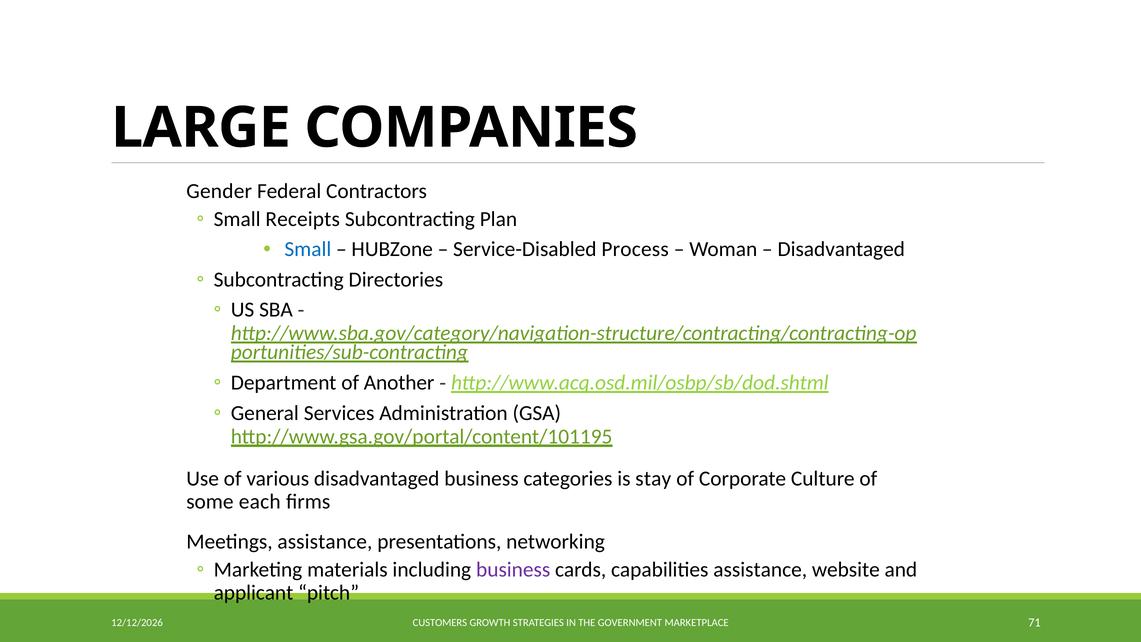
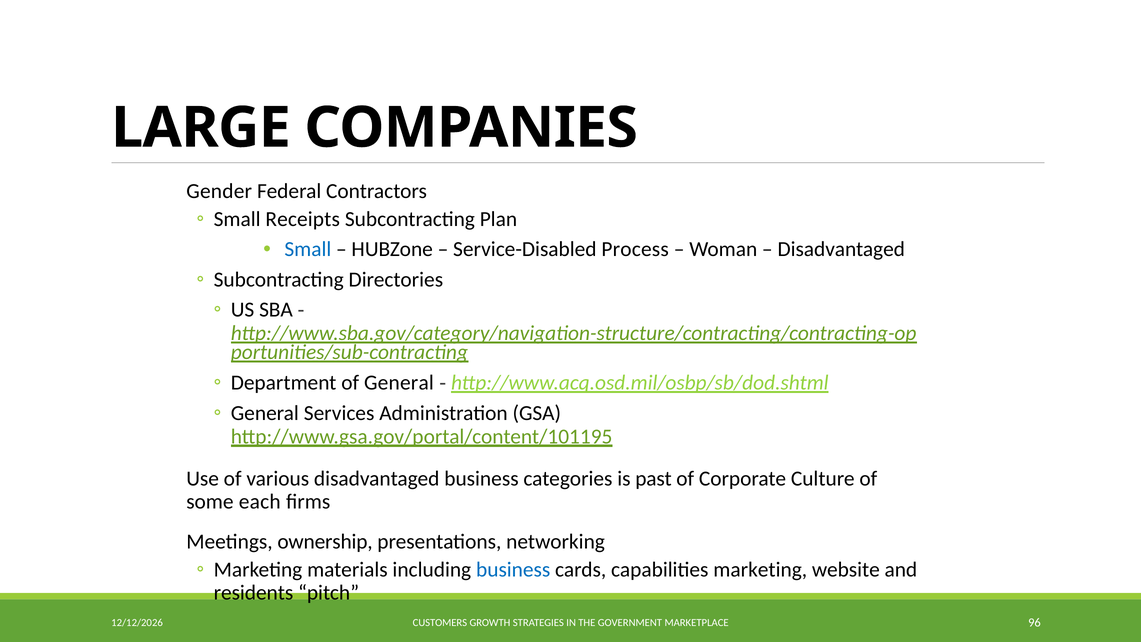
of Another: Another -> General (399, 383)
stay: stay -> past (654, 479)
Meetings assistance: assistance -> ownership (325, 541)
business colour: purple -> blue (513, 569)
capabilities assistance: assistance -> marketing (760, 569)
applicant: applicant -> residents (253, 592)
71: 71 -> 96 (1034, 622)
